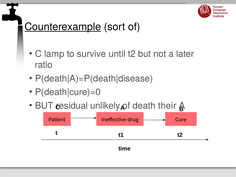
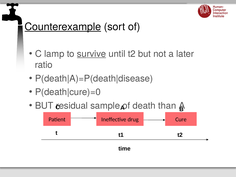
survive underline: none -> present (92, 54)
unlikely: unlikely -> sample (105, 106)
their: their -> than (167, 106)
